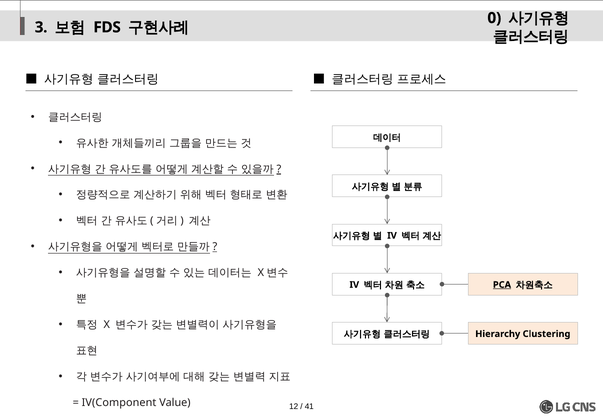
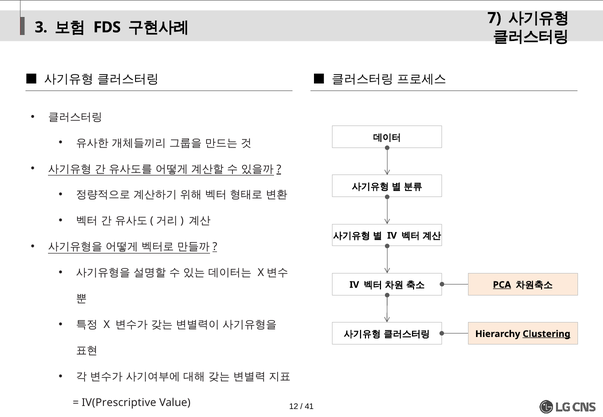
0: 0 -> 7 (494, 18)
Clustering underline: none -> present (547, 334)
IV(Component: IV(Component -> IV(Prescriptive (119, 403)
